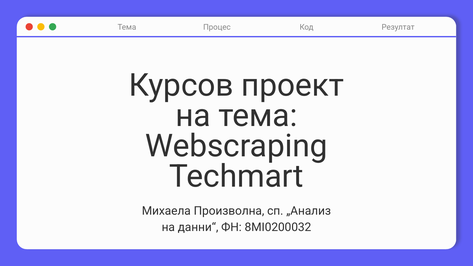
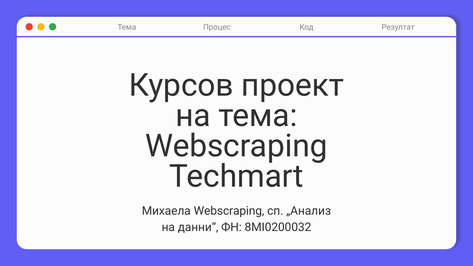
Михаела Произволна: Произволна -> Webscraping (229, 211)
